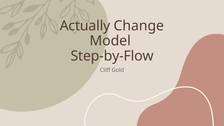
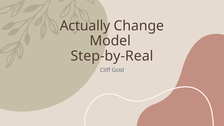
Step-by-Flow: Step-by-Flow -> Step-by-Real (112, 56)
